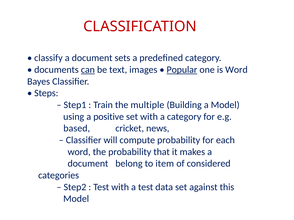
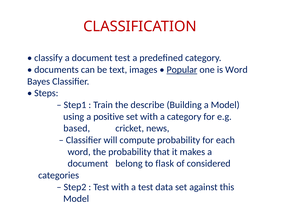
document sets: sets -> test (122, 58)
can underline: present -> none (88, 70)
multiple: multiple -> describe (147, 105)
item: item -> flask (165, 164)
